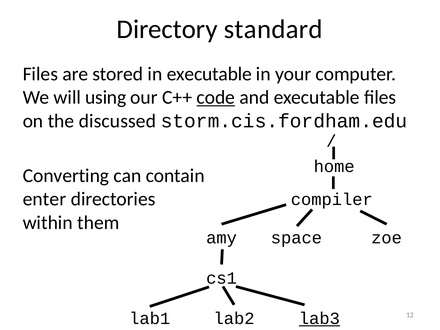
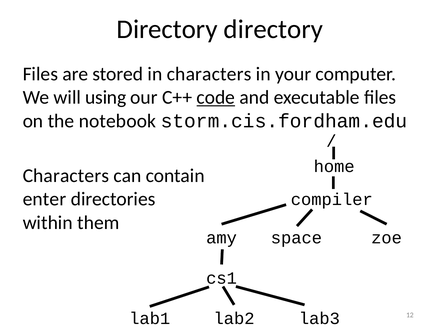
Directory standard: standard -> directory (273, 29)
in executable: executable -> characters (209, 74)
discussed: discussed -> notebook (117, 121)
Converting: Converting -> Characters (66, 176)
lab3 underline: present -> none (319, 318)
